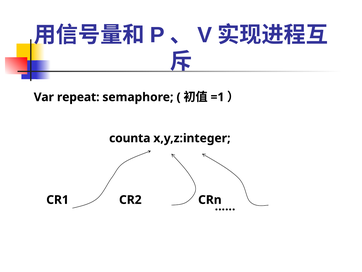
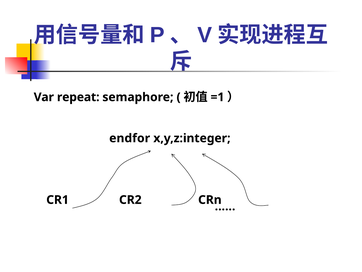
counta: counta -> endfor (130, 138)
